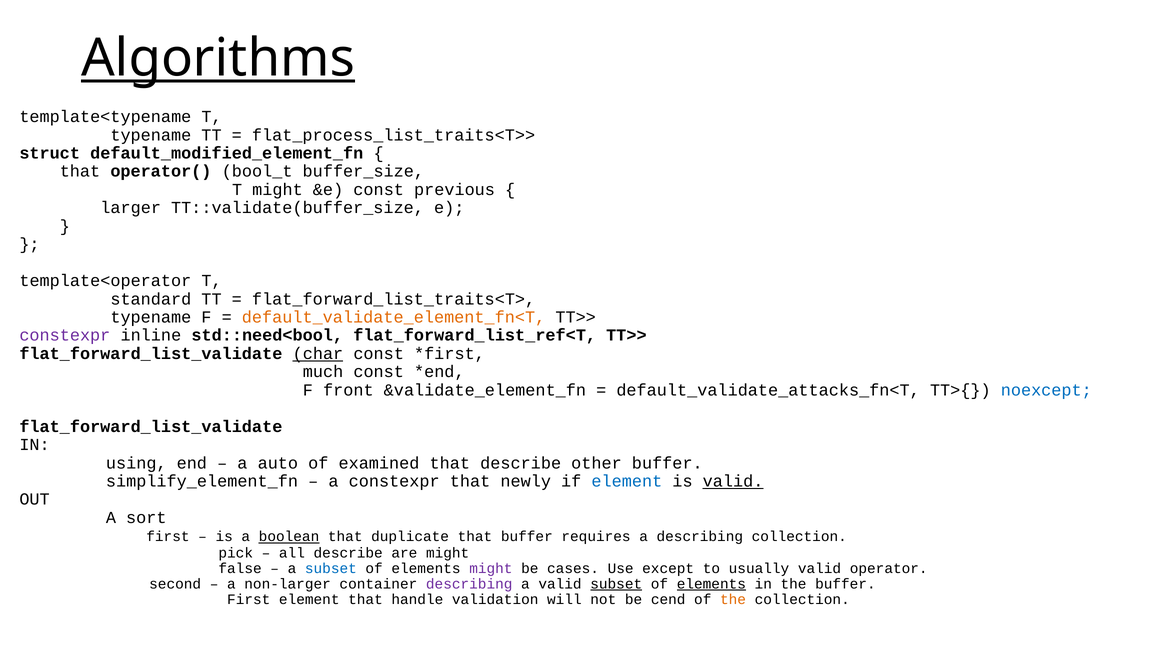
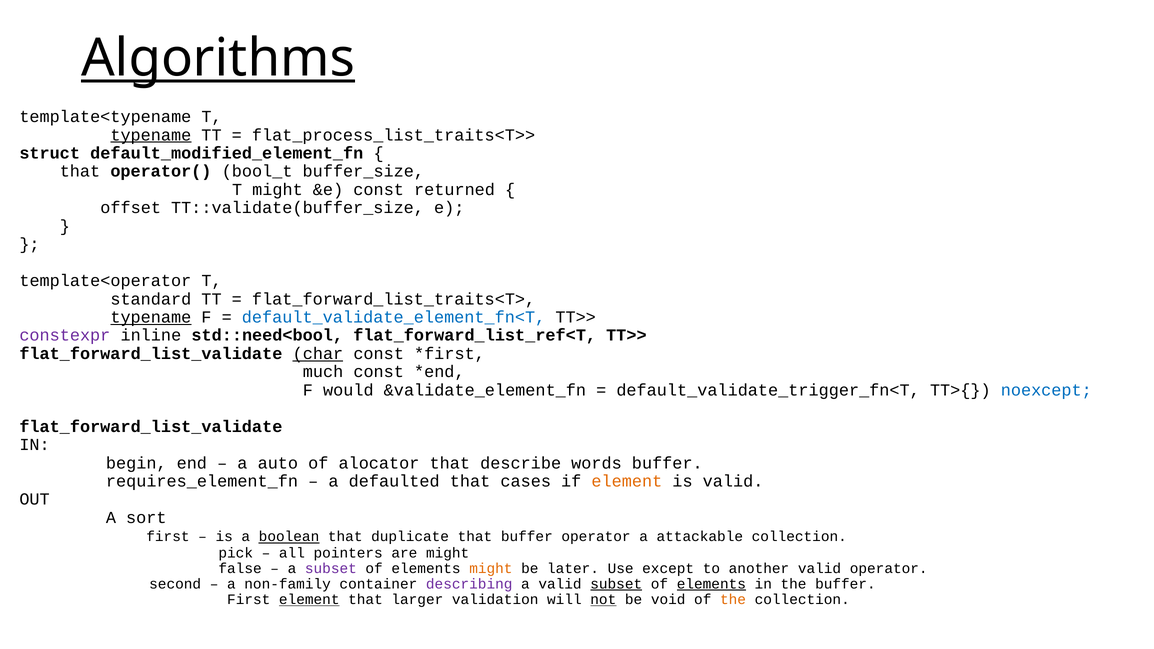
typename underline: none -> present (151, 135)
previous: previous -> returned (454, 190)
larger: larger -> offset (131, 208)
typename underline: none -> present (151, 317)
default_validate_element_fn<T colour: orange -> blue (394, 317)
front: front -> would (348, 390)
default_validate_attacks_fn<T: default_validate_attacks_fn<T -> default_validate_trigger_fn<T (768, 390)
using: using -> begin (136, 463)
examined: examined -> alocator (379, 463)
other: other -> words (596, 463)
simplify_element_fn: simplify_element_fn -> requires_element_fn (202, 481)
a constexpr: constexpr -> defaulted (394, 481)
newly: newly -> cases (526, 481)
element colour: blue -> orange (627, 481)
valid underline: present -> none (733, 481)
buffer requires: requires -> operator (596, 537)
a describing: describing -> attackable (700, 537)
all describe: describe -> pointers (348, 553)
subset colour: blue -> purple (331, 568)
might colour: purple -> orange (491, 568)
cases: cases -> later (573, 568)
usually: usually -> another (759, 568)
non-larger: non-larger -> non-family (288, 584)
element underline: none -> present (309, 600)
handle: handle -> larger (417, 600)
not underline: none -> present (603, 600)
cend: cend -> void (668, 600)
